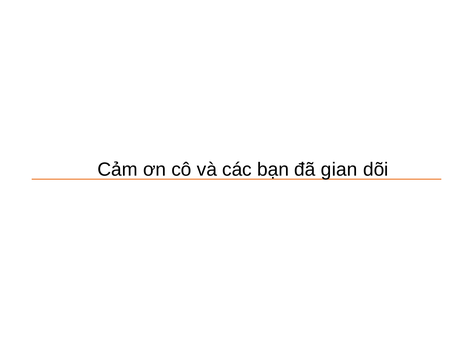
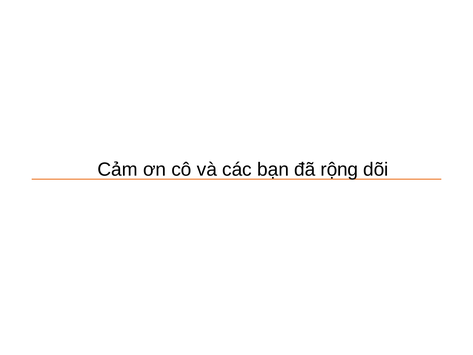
gian: gian -> rộng (339, 169)
